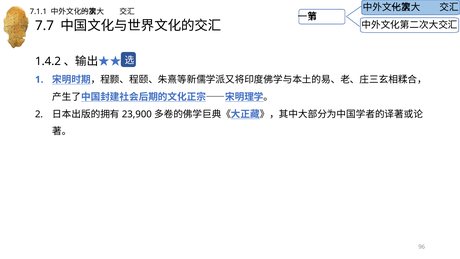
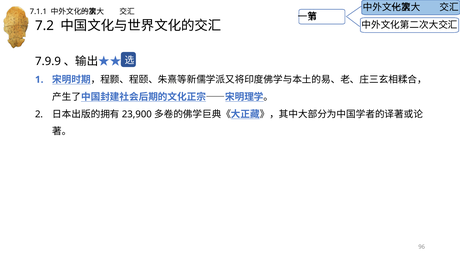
7.7: 7.7 -> 7.2 (45, 26)
1.4.2: 1.4.2 -> 7.9.9 (48, 61)
